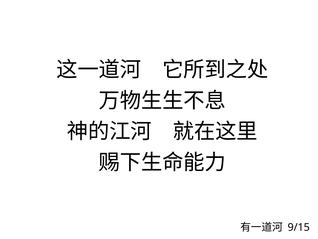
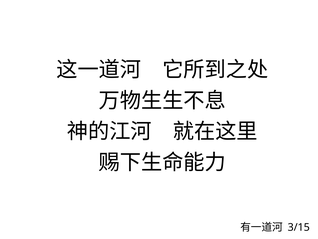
9/15: 9/15 -> 3/15 (299, 227)
